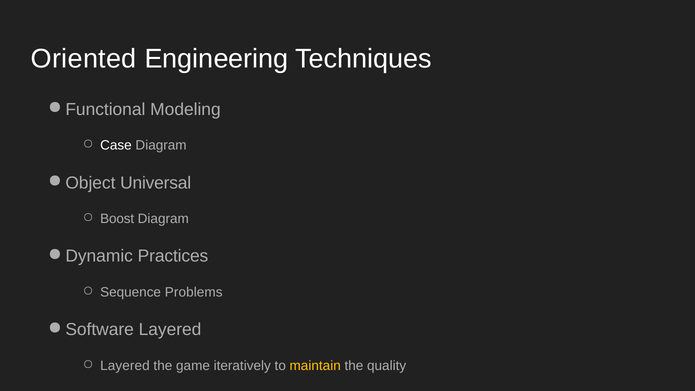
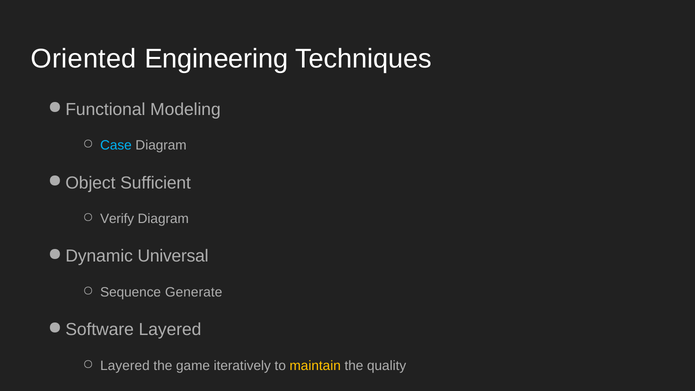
Case colour: white -> light blue (116, 145)
Universal: Universal -> Sufficient (156, 183)
Boost: Boost -> Verify (117, 219)
Practices: Practices -> Universal (173, 256)
Problems: Problems -> Generate (194, 292)
